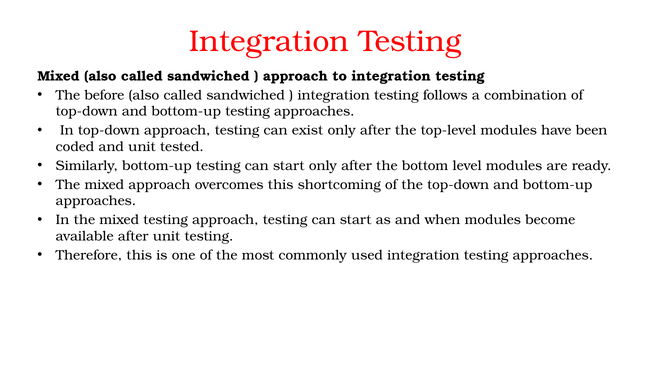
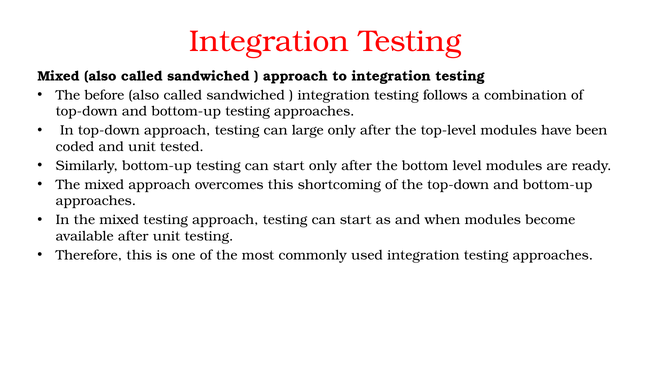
exist: exist -> large (308, 130)
